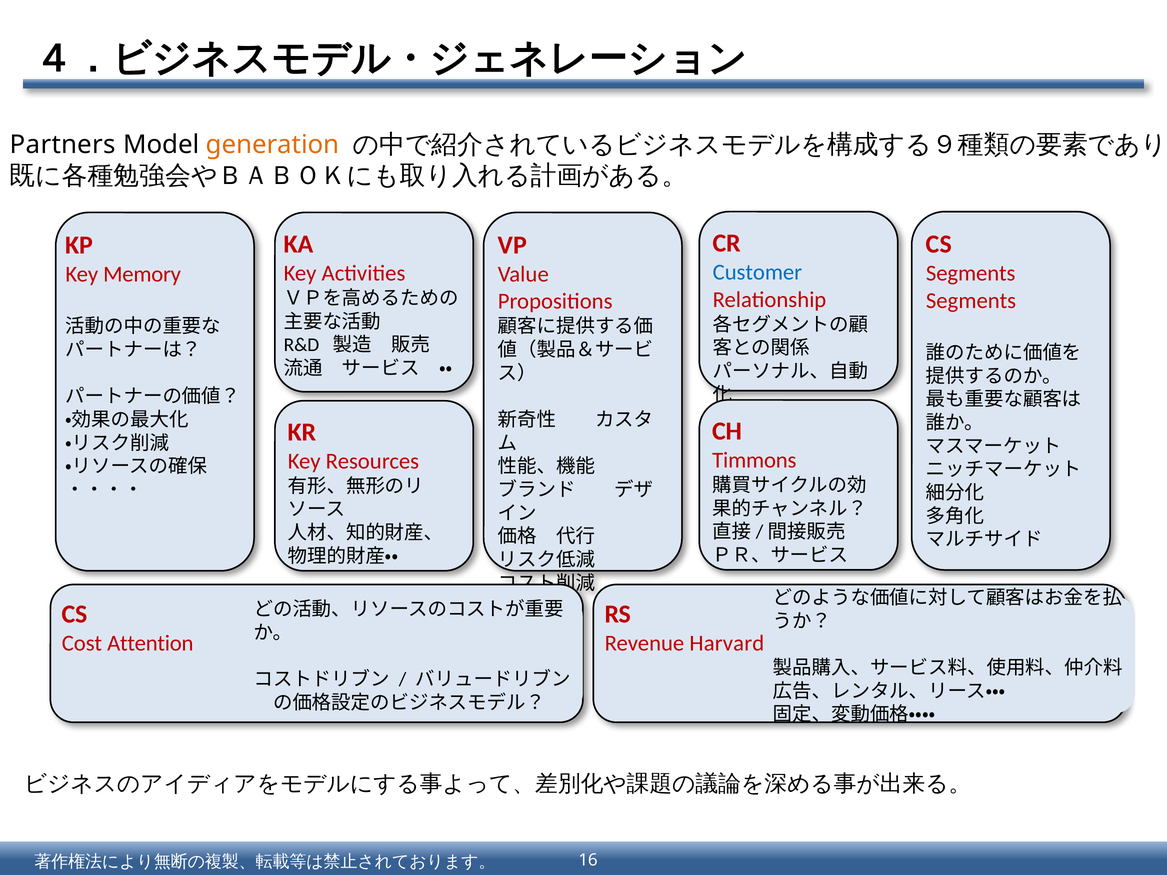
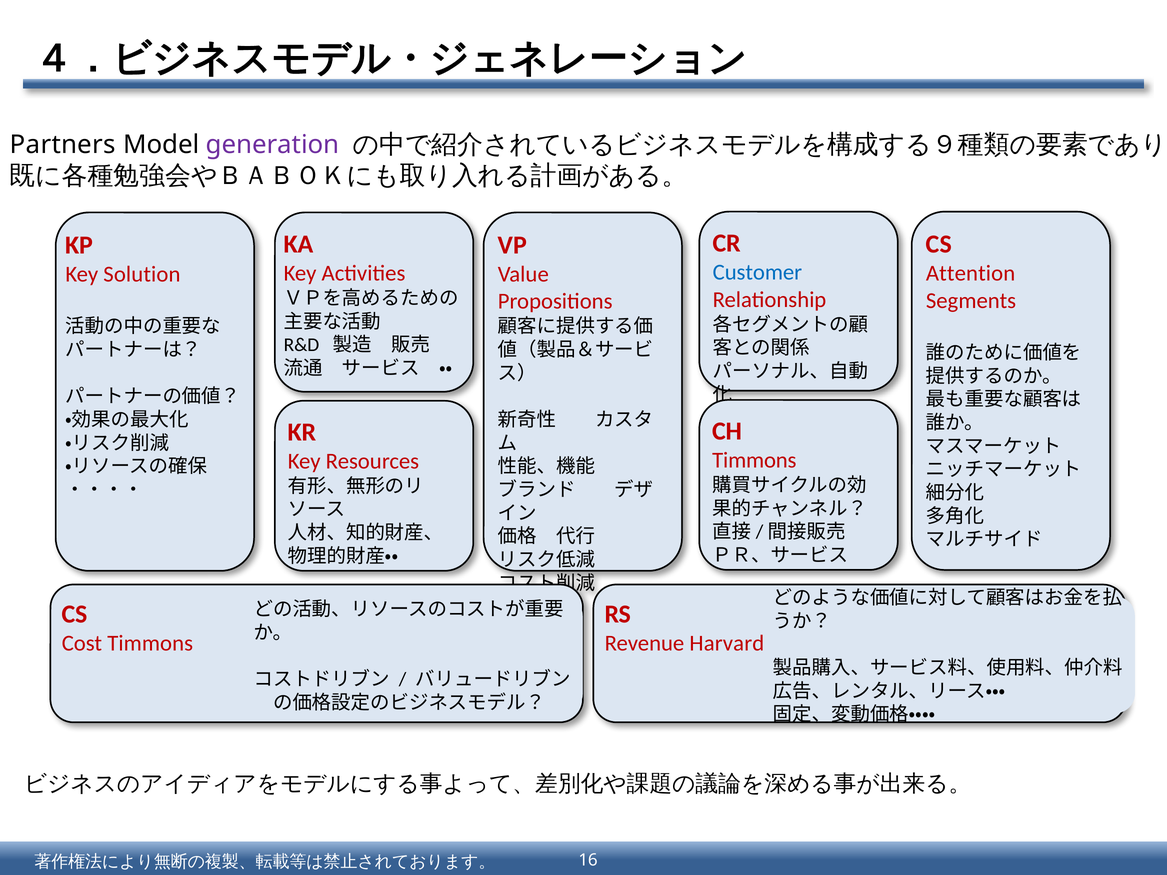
generation colour: orange -> purple (273, 145)
Segments: Segments -> Attention (971, 273)
Memory: Memory -> Solution (142, 274)
Cost Attention: Attention -> Timmons (150, 643)
